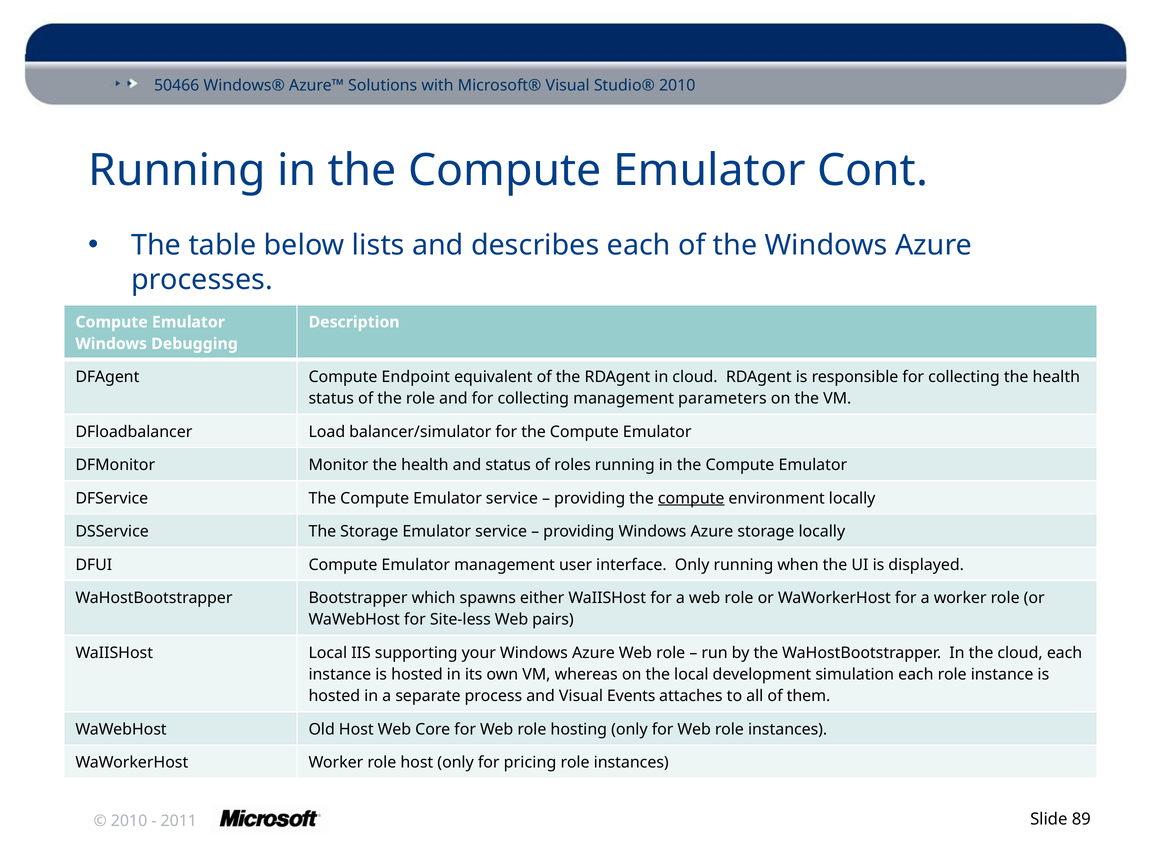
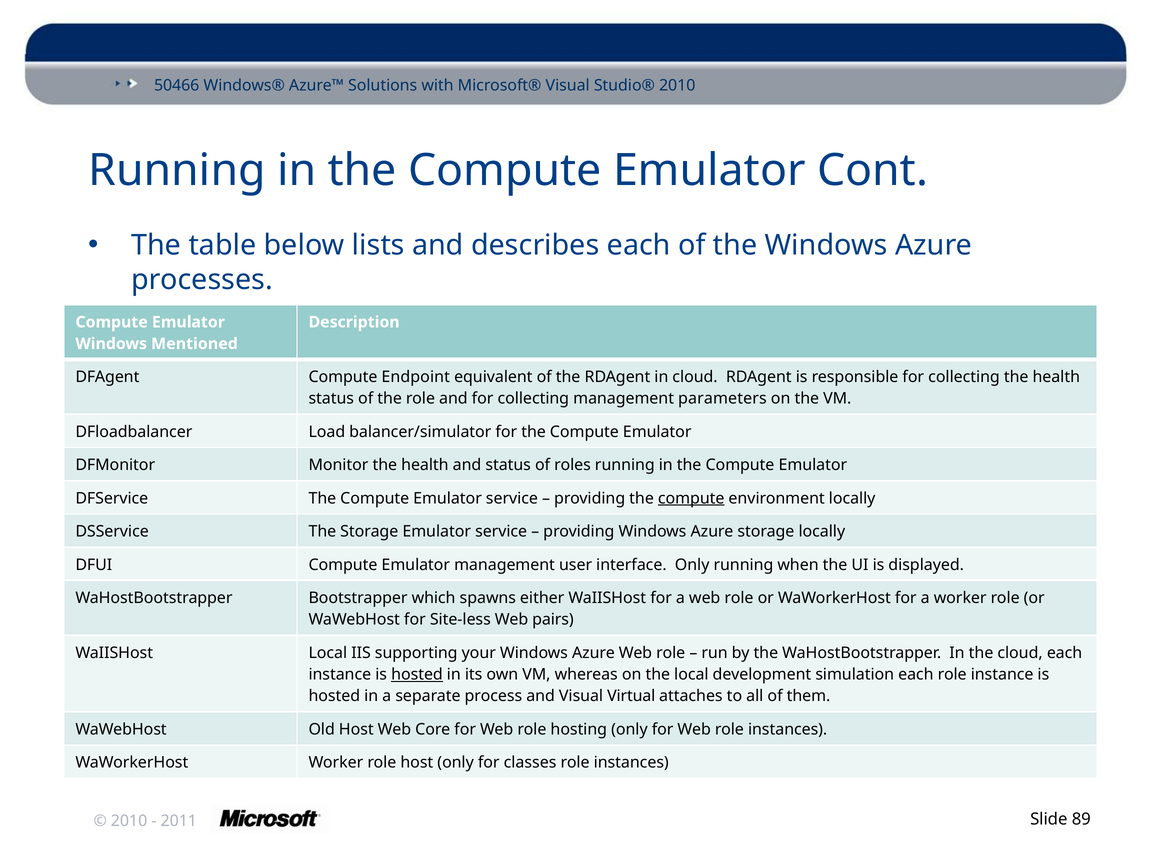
Debugging: Debugging -> Mentioned (194, 344)
hosted underline: none -> present (417, 675)
Events: Events -> Virtual (631, 697)
pricing: pricing -> classes (530, 763)
